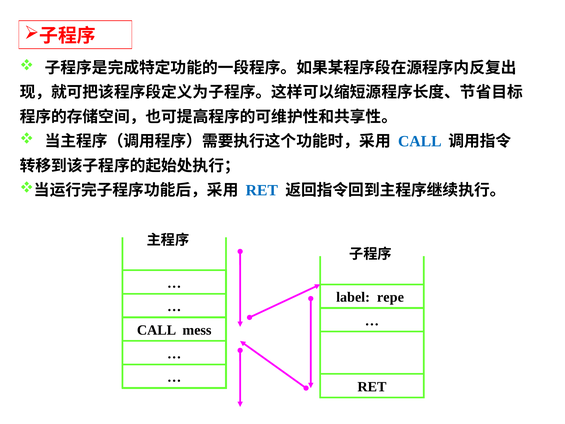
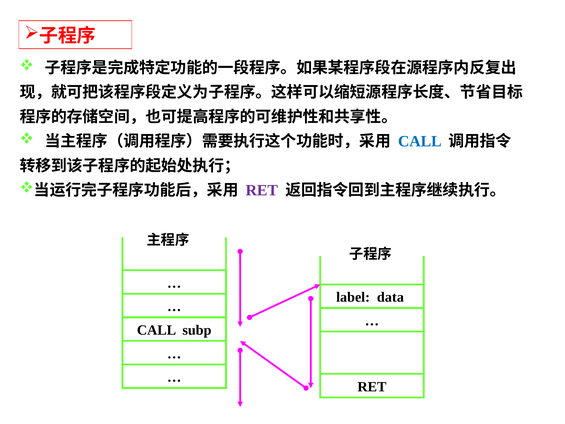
RET colour: blue -> purple (262, 190)
repe: repe -> data (390, 297)
mess: mess -> subp (197, 330)
